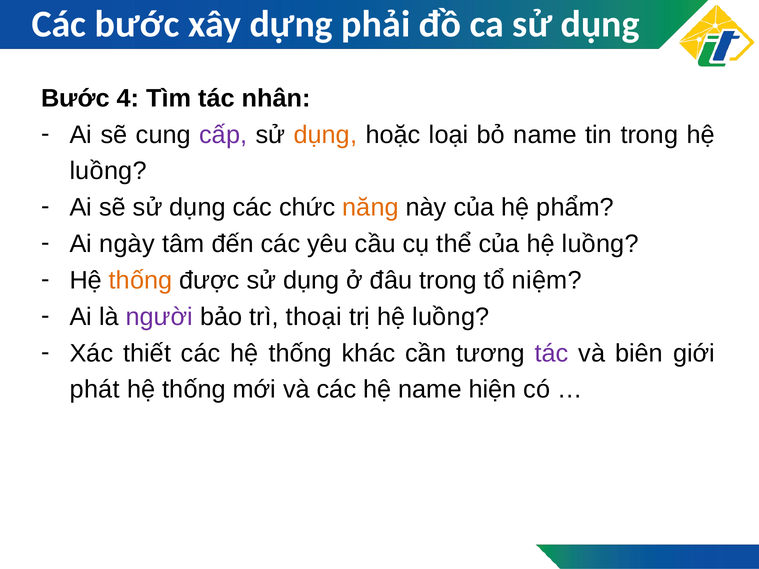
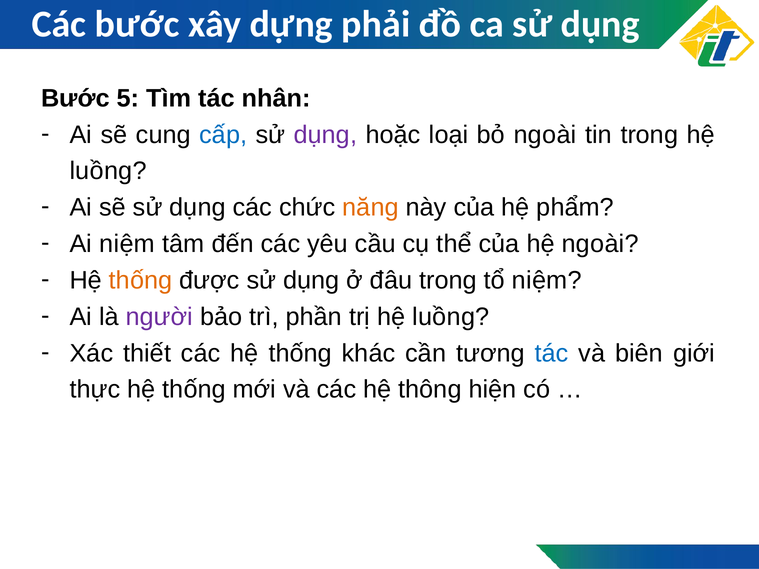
4: 4 -> 5 (128, 98)
cấp colour: purple -> blue (223, 135)
dụng colour: orange -> purple (325, 135)
bỏ name: name -> ngoài (545, 135)
Ai ngày: ngày -> niệm (127, 244)
của hệ luồng: luồng -> ngoài (600, 244)
thoại: thoại -> phần (314, 317)
tác colour: purple -> blue (552, 353)
phát: phát -> thực (95, 390)
hệ name: name -> thông (430, 390)
